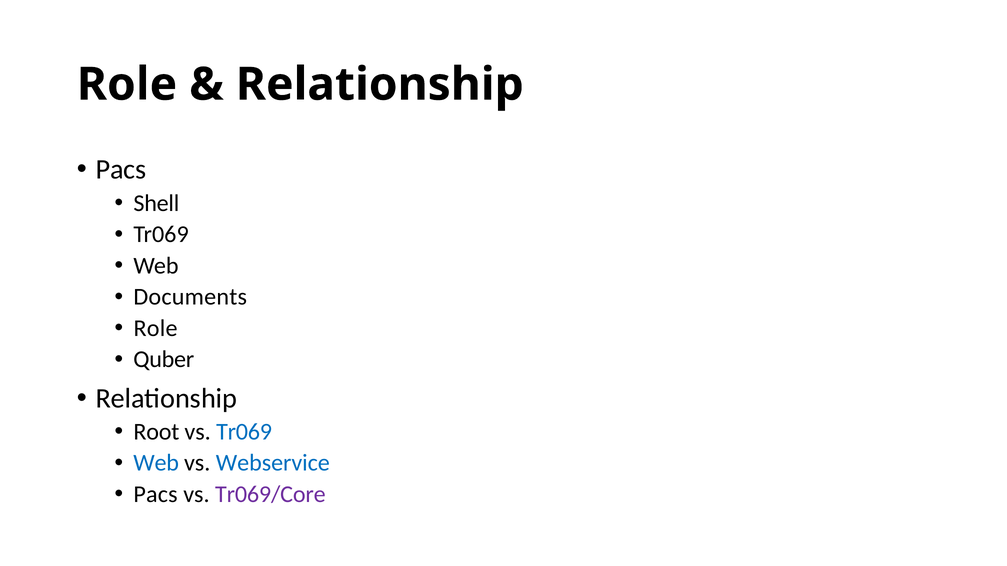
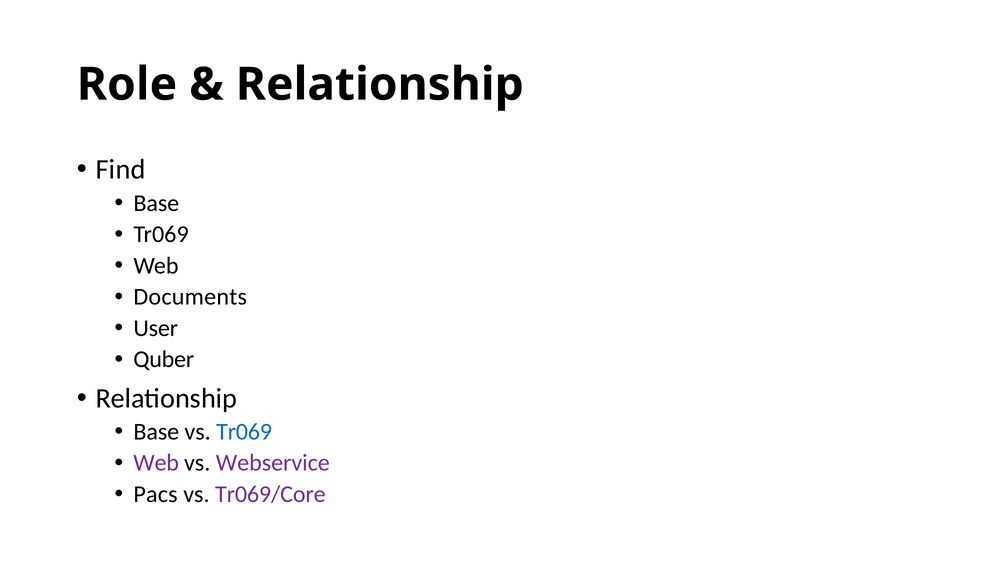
Pacs: Pacs -> Find (121, 170)
Shell: Shell -> Base (156, 203)
Role: Role -> User (156, 328)
Root: Root -> Base (156, 432)
Web colour: blue -> purple (156, 463)
Webservice colour: blue -> purple (273, 463)
